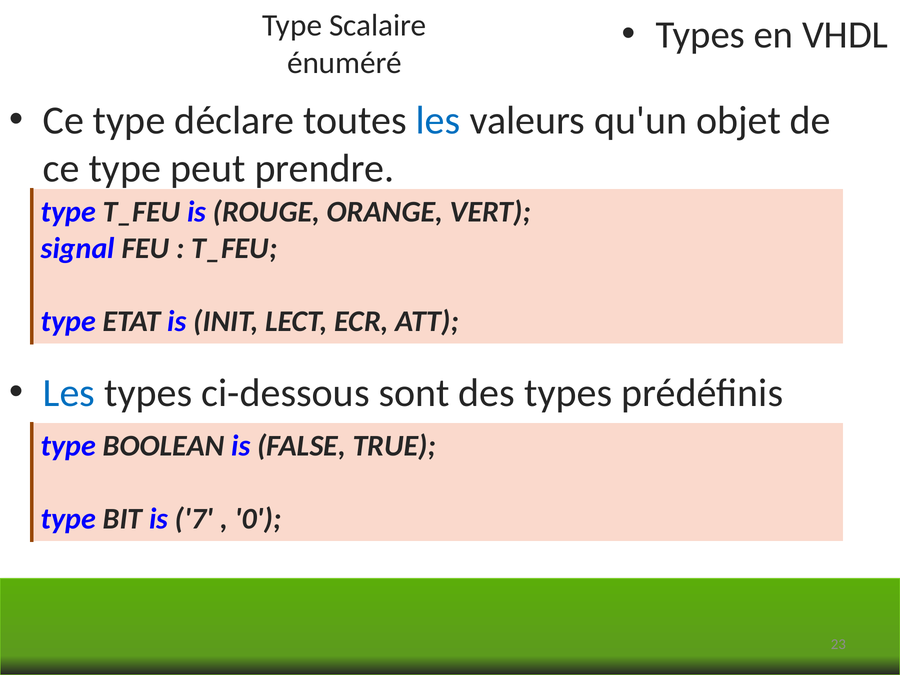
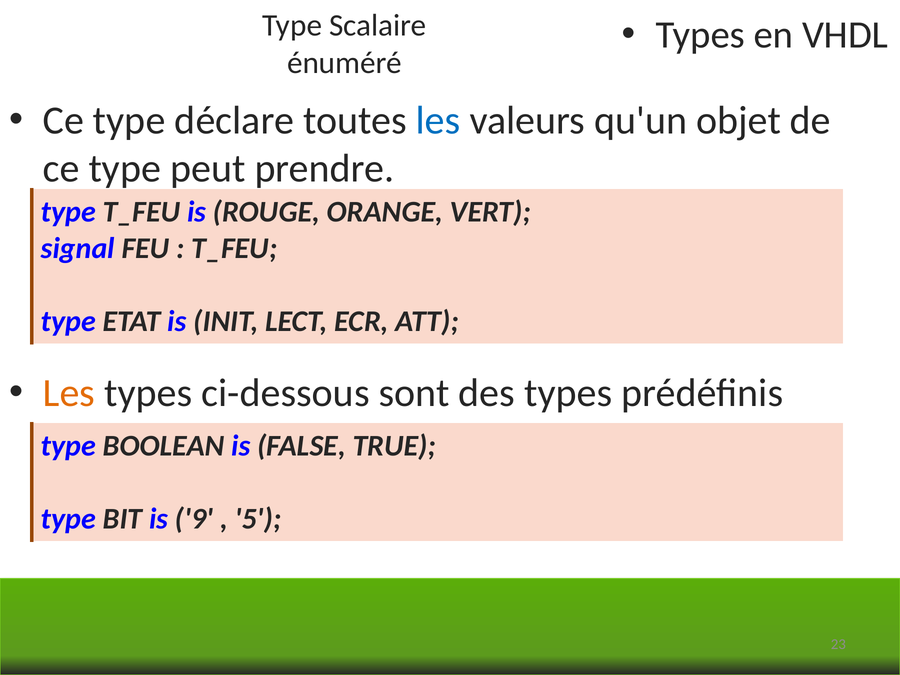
Les colour: blue -> orange (69, 393)
7: 7 -> 9 (194, 519)
0: 0 -> 5 (258, 519)
